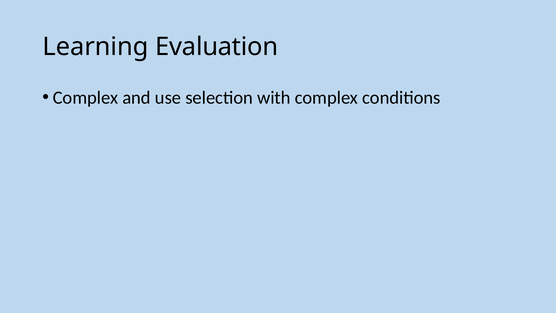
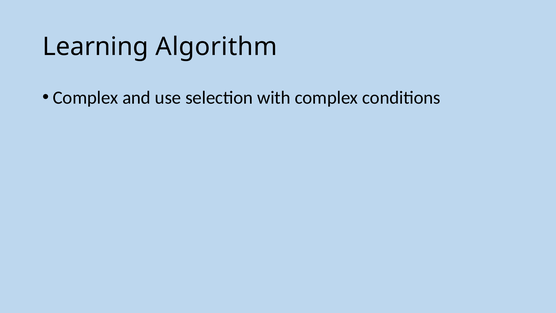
Evaluation: Evaluation -> Algorithm (217, 47)
